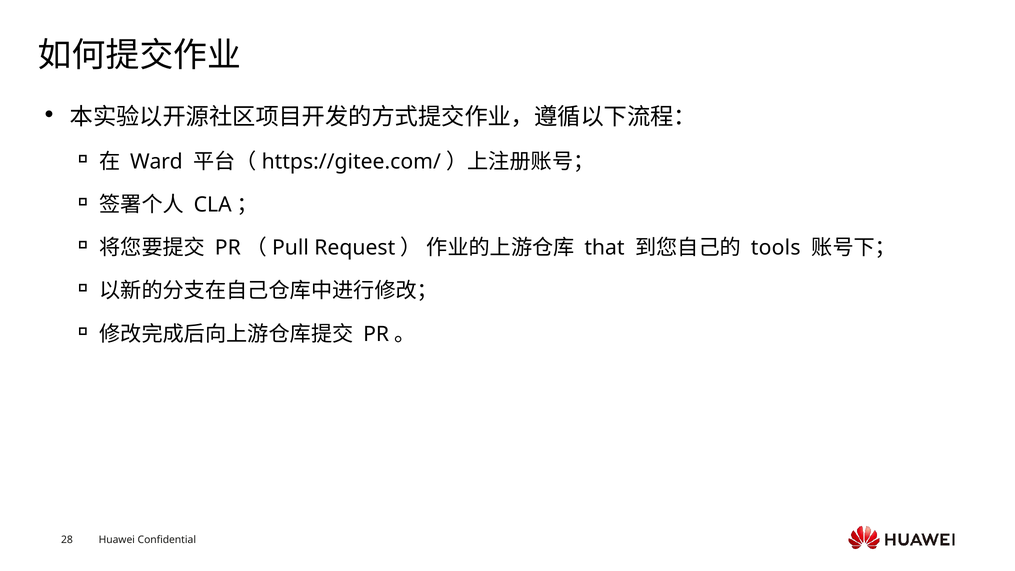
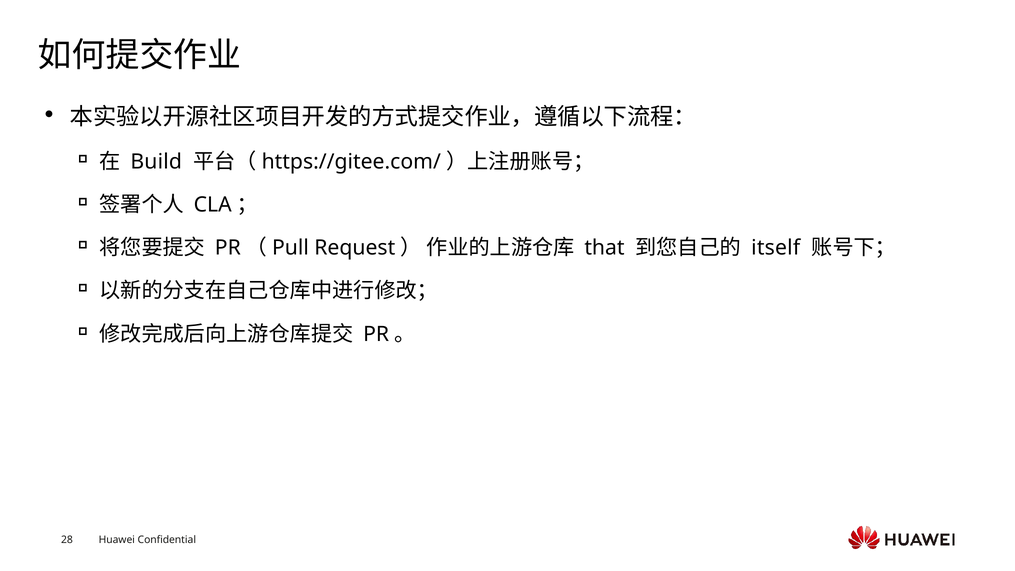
Ward: Ward -> Build (156, 162)
tools: tools -> itself (776, 248)
